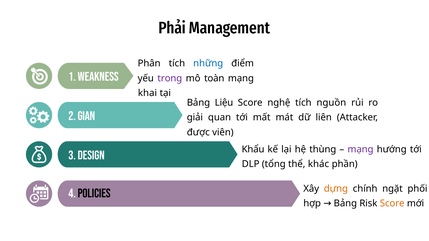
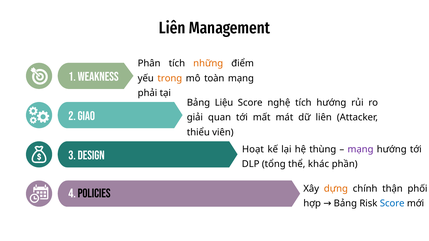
Phải: Phải -> Liên (172, 28)
những colour: blue -> orange (208, 63)
trong colour: purple -> orange (170, 78)
khai: khai -> phải (148, 93)
tích nguồn: nguồn -> hướng (331, 103)
gian: gian -> giao (86, 116)
được: được -> thiểu (198, 133)
Khẩu: Khẩu -> Hoạt (253, 150)
ngặt: ngặt -> thận (393, 189)
Score colour: orange -> blue (392, 204)
